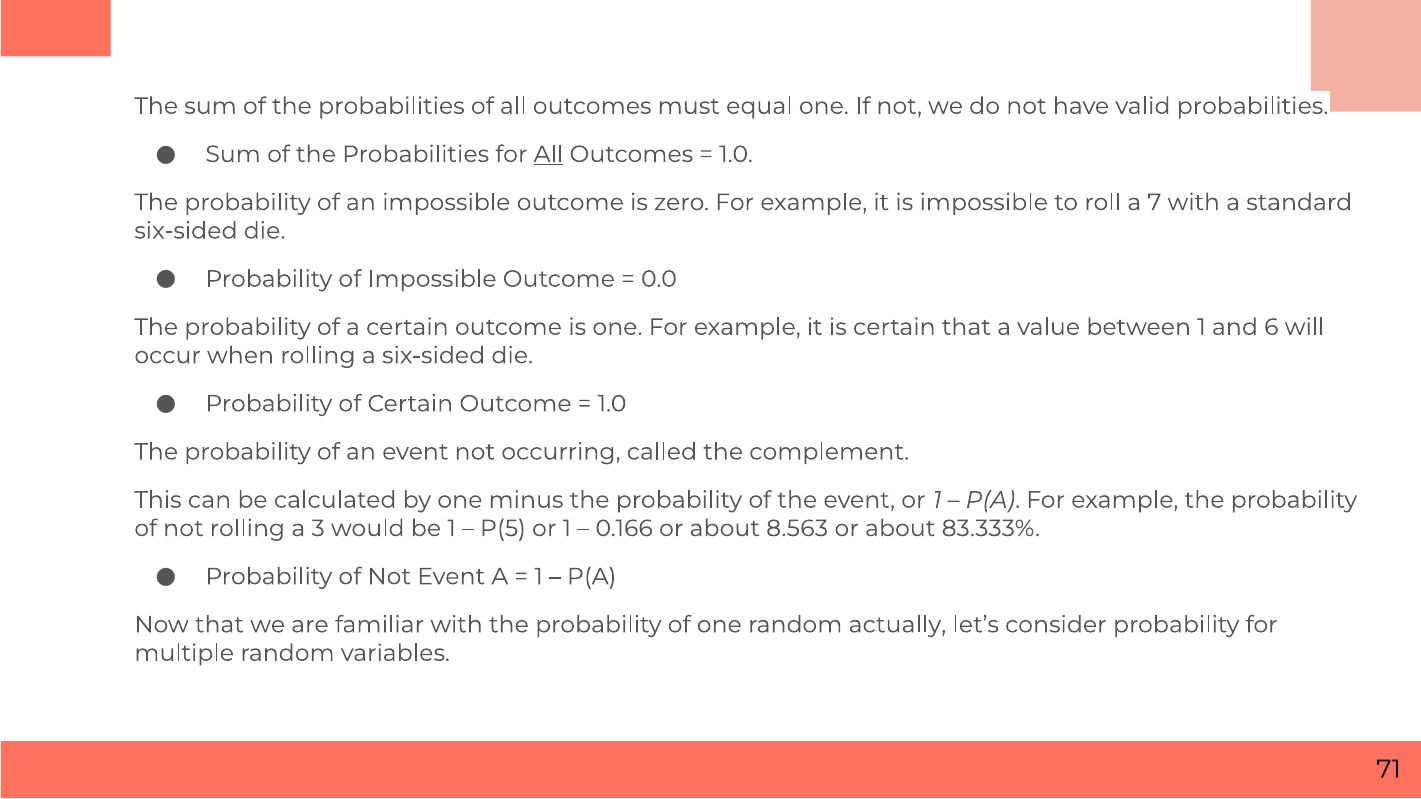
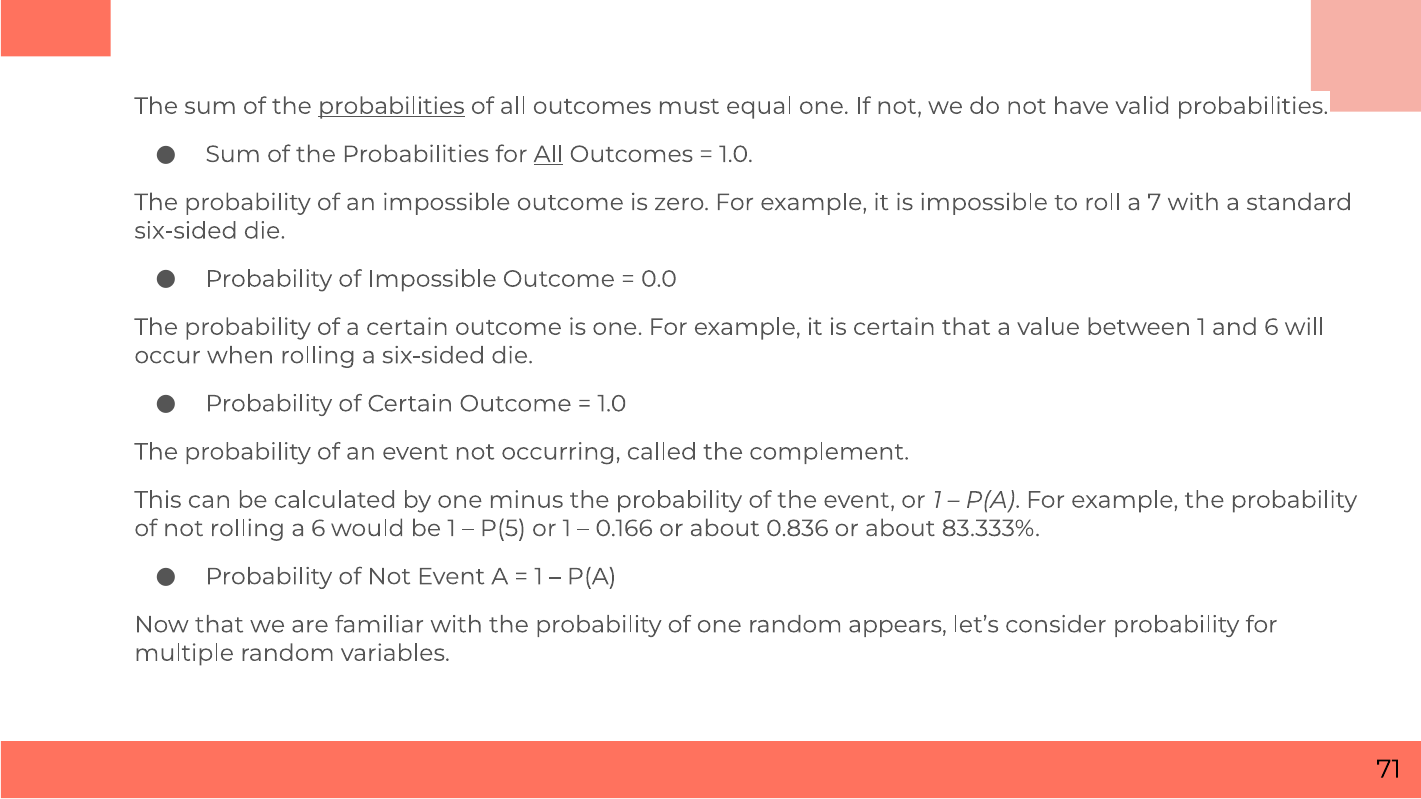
probabilities underline: none -> present (391, 106)
a 3: 3 -> 6 (318, 529)
8.563: 8.563 -> 0.836 (797, 529)
actually: actually -> appears (898, 625)
